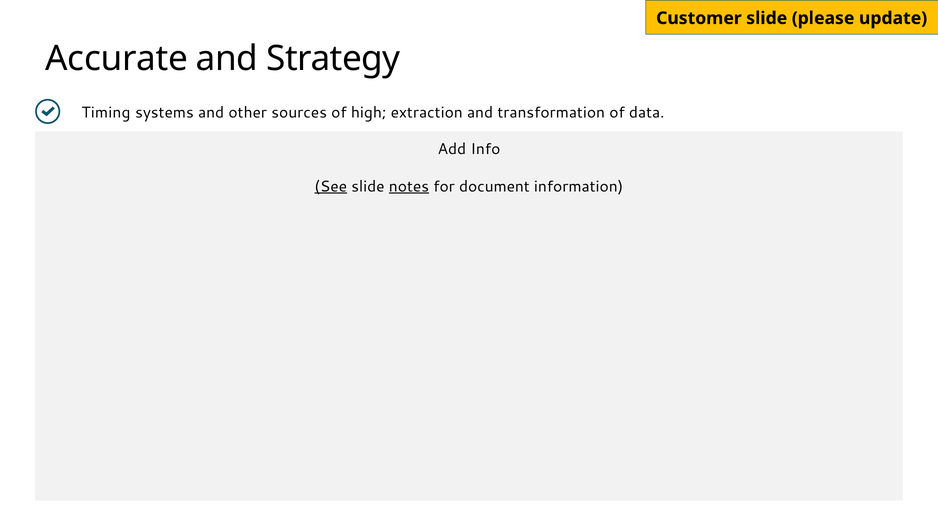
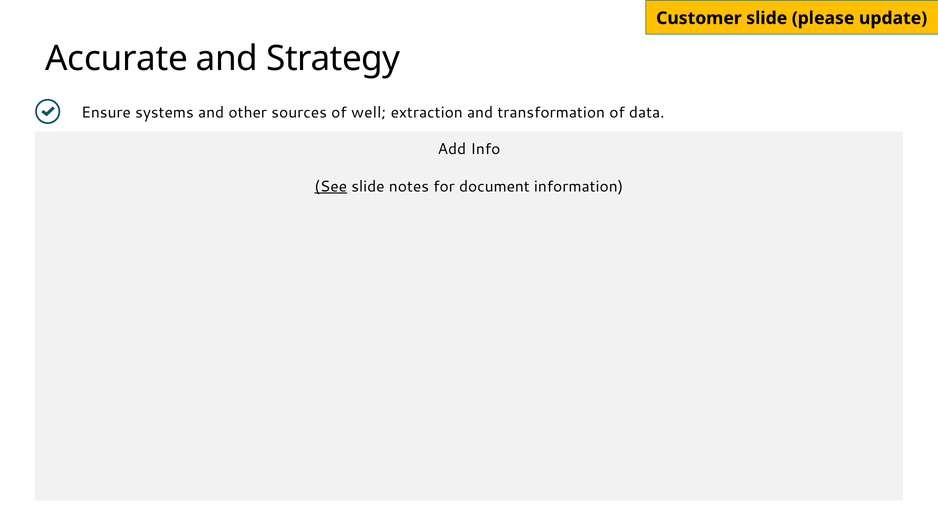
Timing: Timing -> Ensure (106, 113)
high: high -> well (369, 113)
notes underline: present -> none (409, 187)
